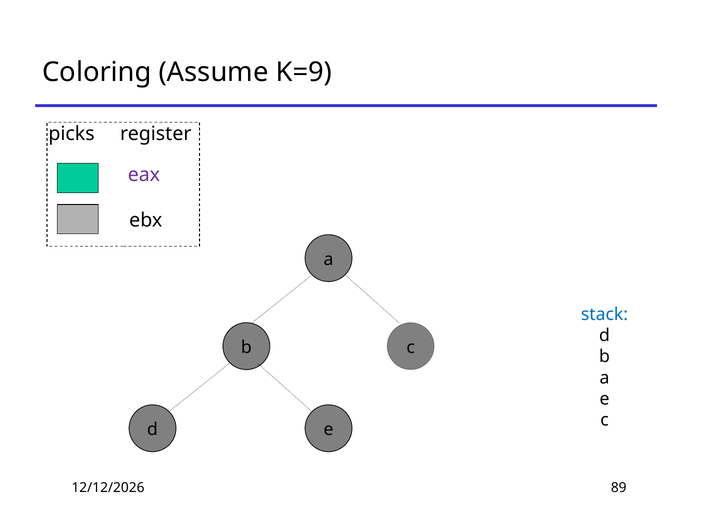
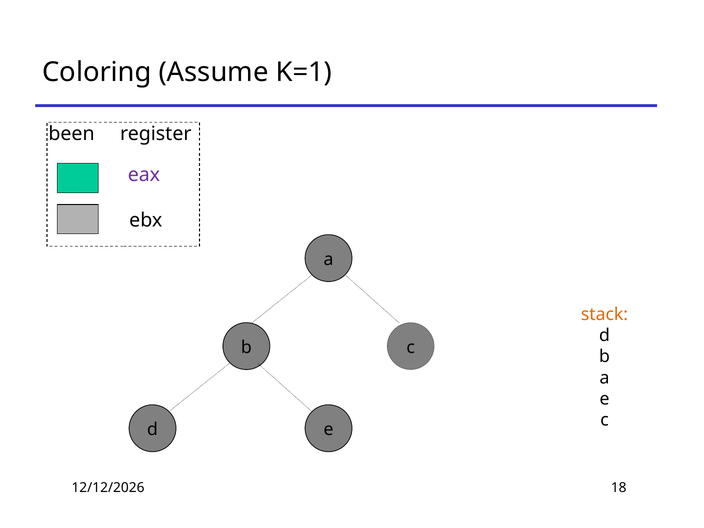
K=9: K=9 -> K=1 (304, 72)
picks: picks -> been (72, 134)
stack colour: blue -> orange (604, 314)
89: 89 -> 18 (619, 488)
